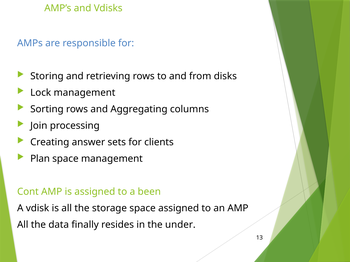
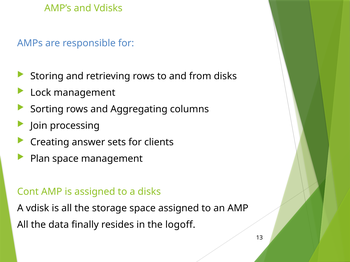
a been: been -> disks (149, 192)
under: under -> logoff (180, 225)
